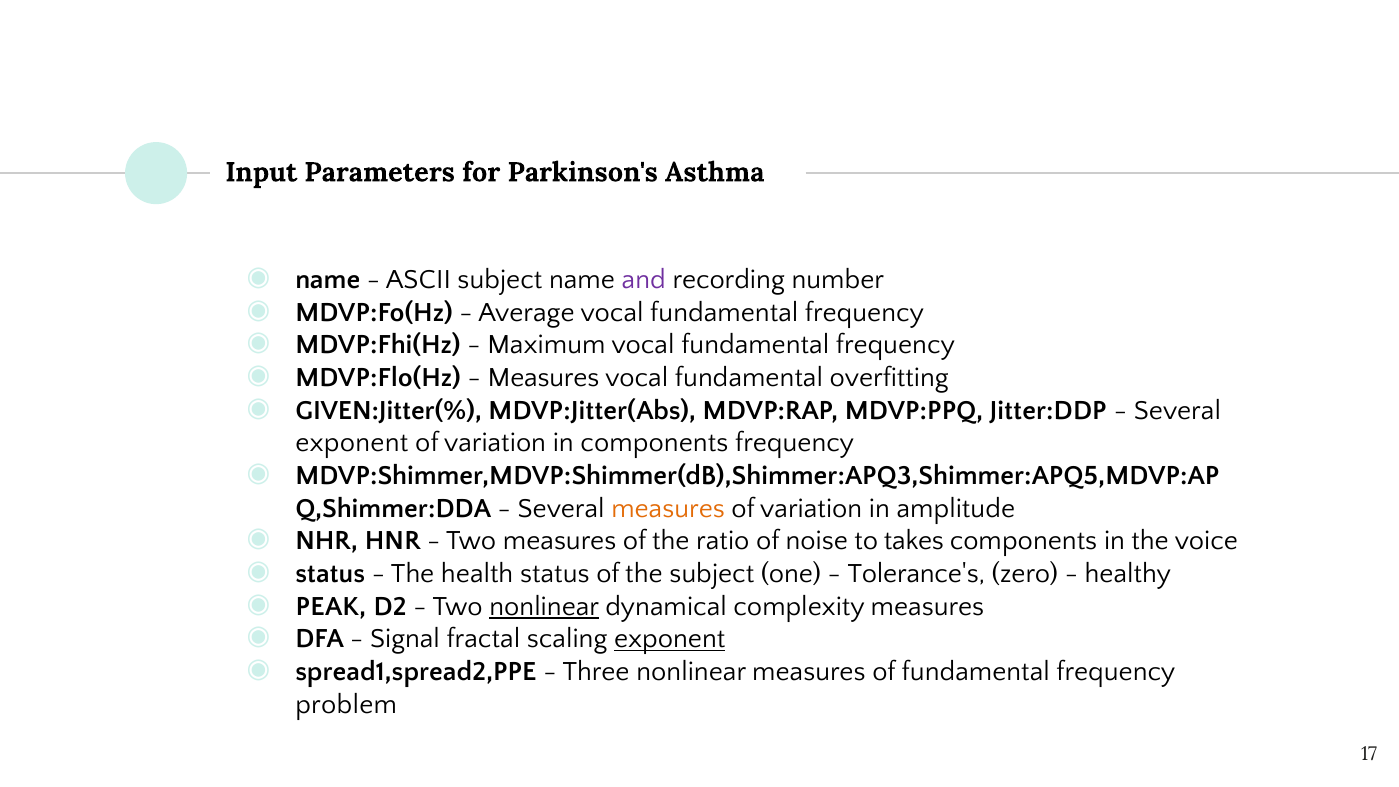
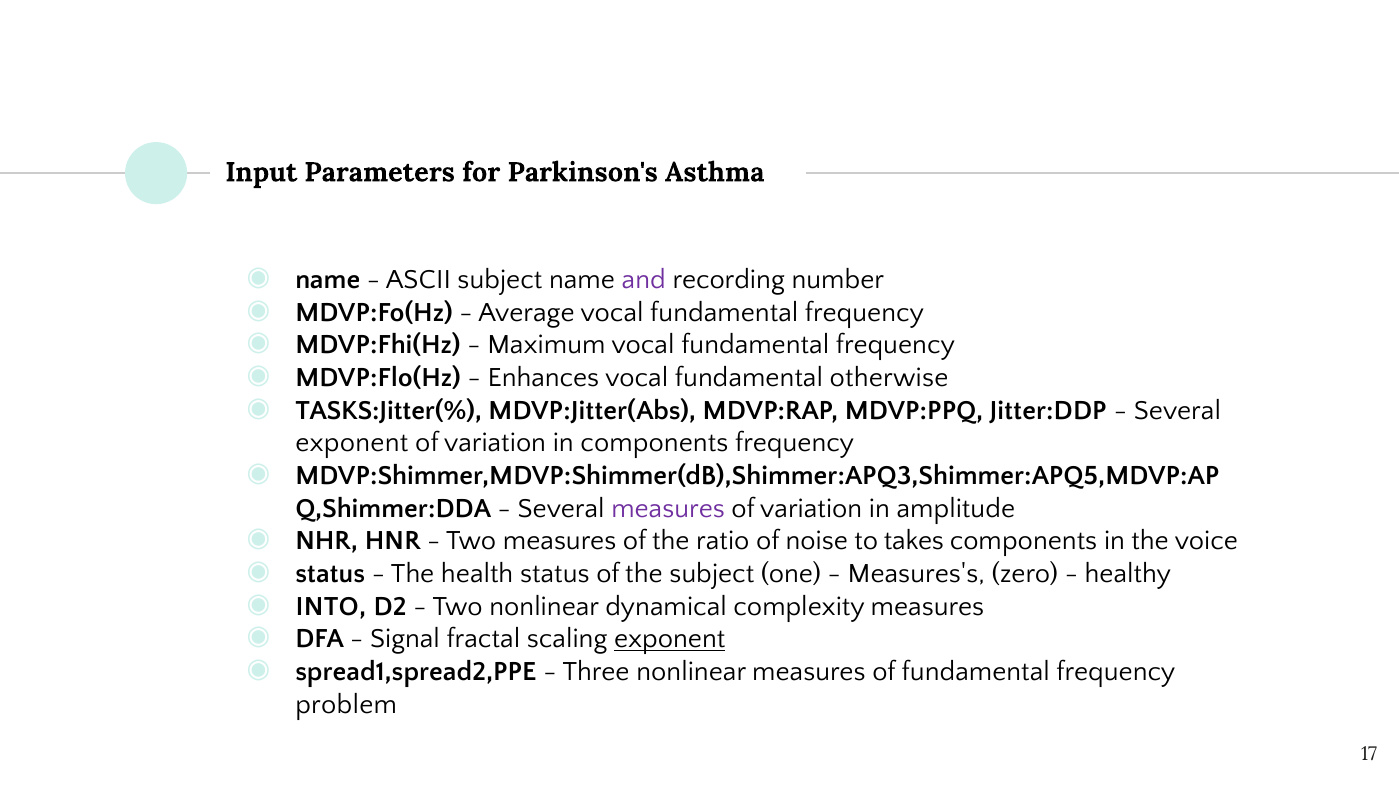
Measures: Measures -> Enhances (543, 378)
overfitting: overfitting -> otherwise (889, 378)
GIVEN:Jitter(%: GIVEN:Jitter(% -> TASKS:Jitter(% (389, 410)
measures colour: orange -> purple (668, 508)
Tolerance's: Tolerance's -> Measures's (916, 573)
PEAK: PEAK -> INTO (331, 606)
nonlinear underline: present -> none (544, 606)
